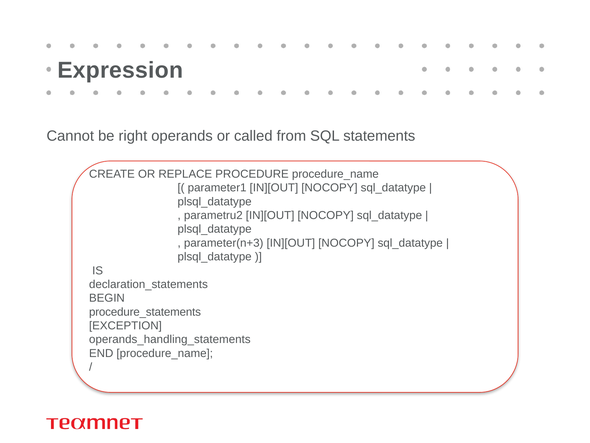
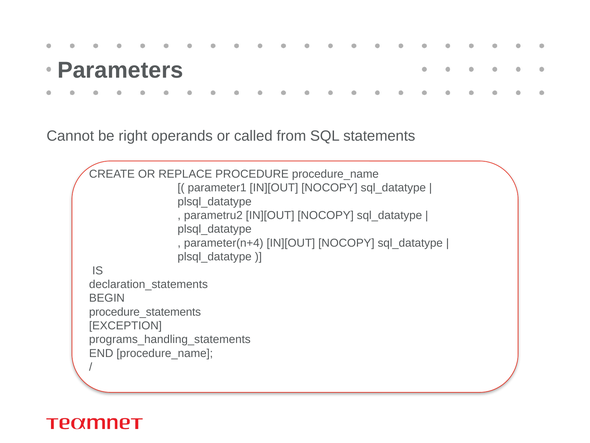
Expression: Expression -> Parameters (120, 70)
parameter(n+3: parameter(n+3 -> parameter(n+4 (224, 243)
operands_handling_statements: operands_handling_statements -> programs_handling_statements (170, 339)
